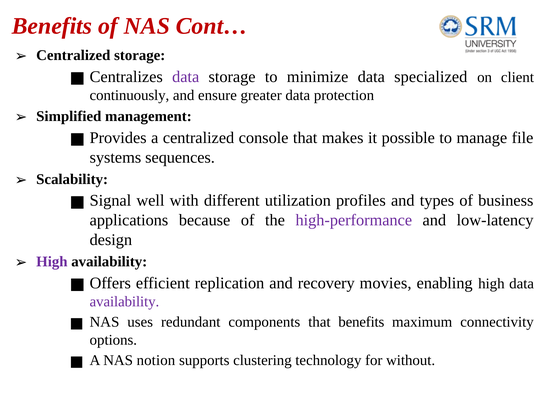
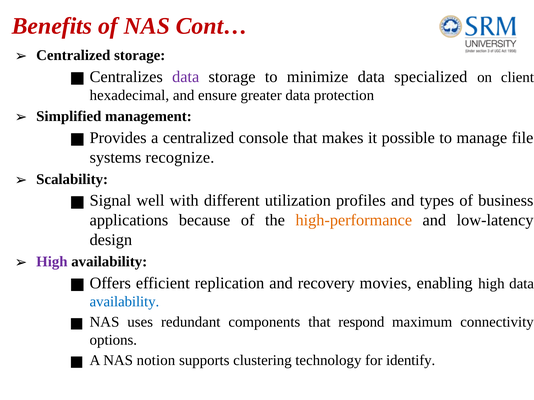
continuously: continuously -> hexadecimal (129, 95)
sequences: sequences -> recognize (180, 158)
high-performance colour: purple -> orange (354, 220)
availability colour: purple -> blue (124, 302)
that benefits: benefits -> respond (361, 322)
without: without -> identify (411, 361)
